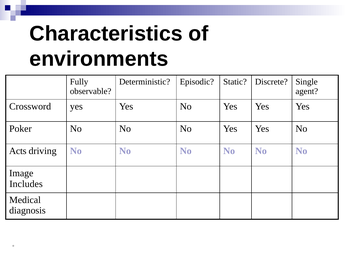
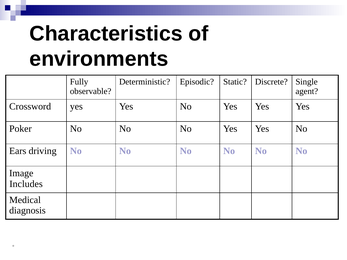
Acts: Acts -> Ears (18, 151)
